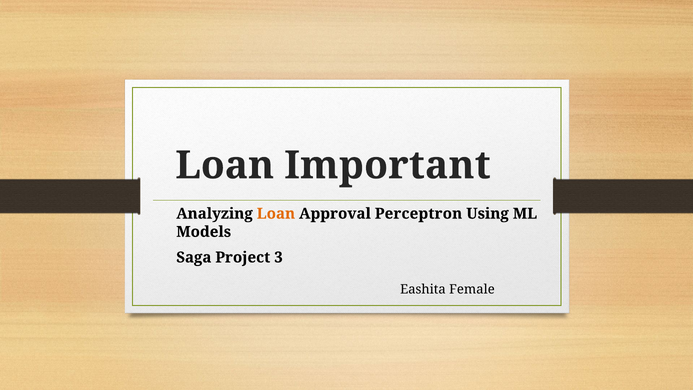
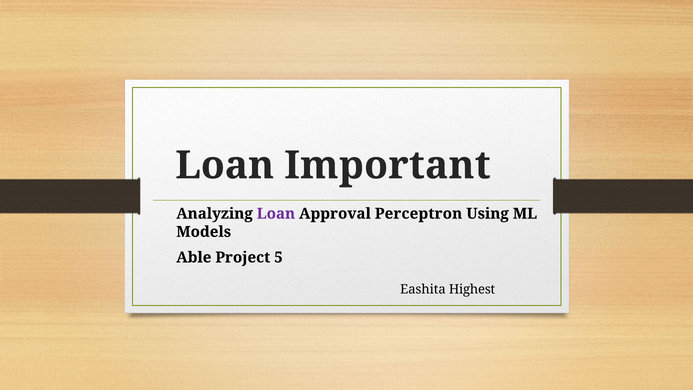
Loan colour: orange -> purple (276, 214)
Saga: Saga -> Able (194, 257)
3: 3 -> 5 (278, 257)
Female: Female -> Highest (472, 289)
